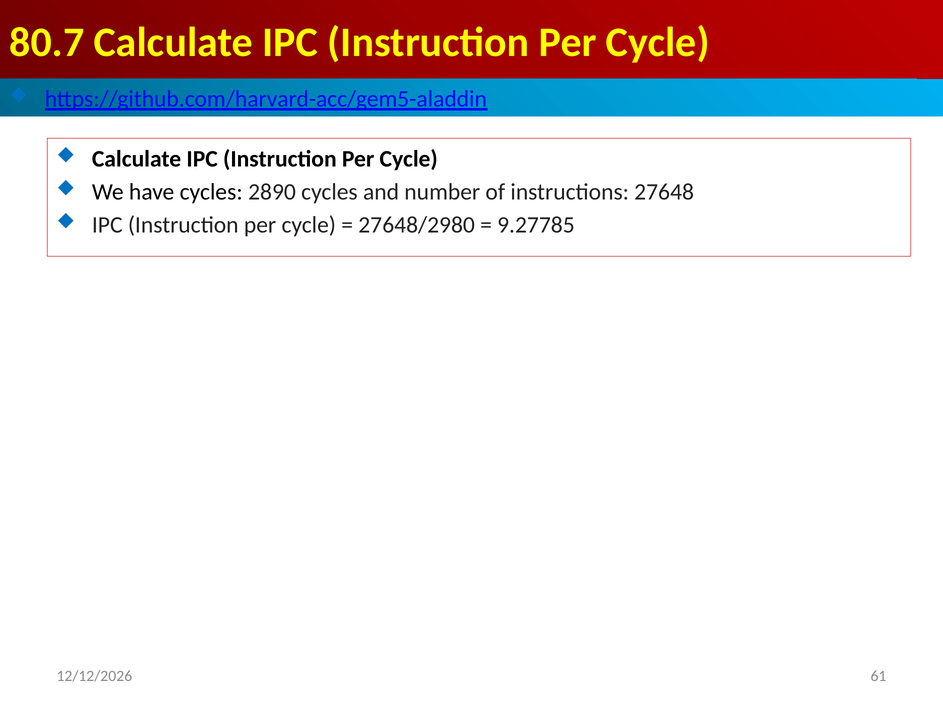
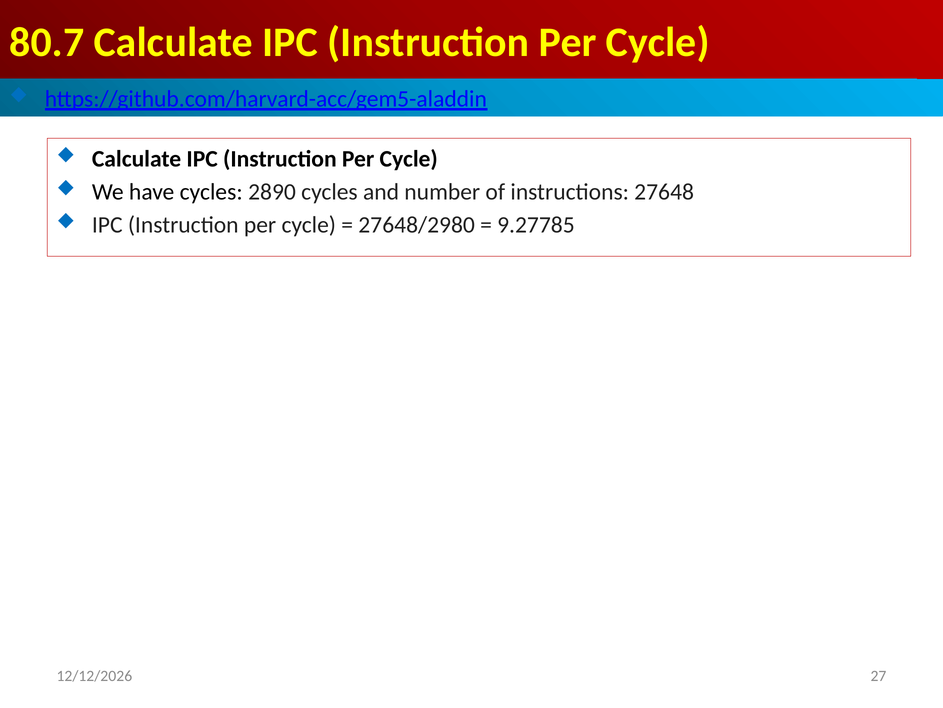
61: 61 -> 27 (878, 675)
